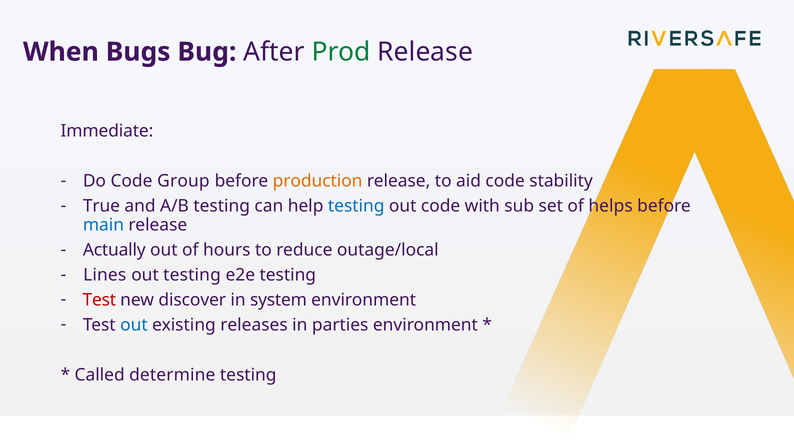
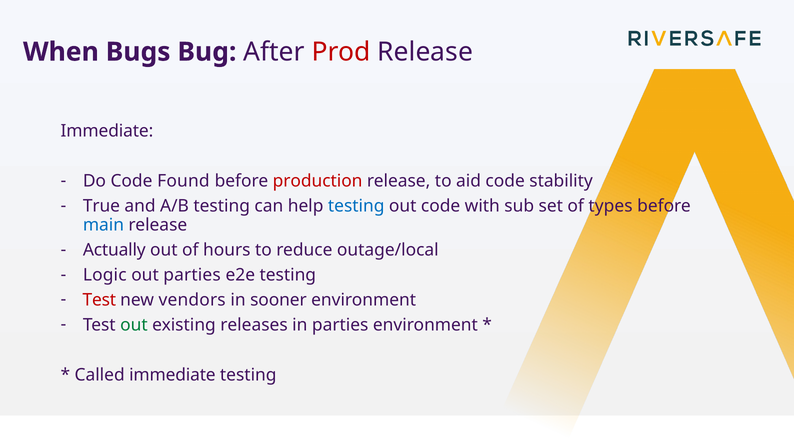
Prod colour: green -> red (341, 52)
Group: Group -> Found (183, 181)
production colour: orange -> red (318, 181)
helps: helps -> types (611, 206)
Lines: Lines -> Logic (105, 275)
out testing: testing -> parties (192, 275)
discover: discover -> vendors (192, 300)
system: system -> sooner (278, 300)
out colour: blue -> green (134, 325)
Called determine: determine -> immediate (172, 375)
